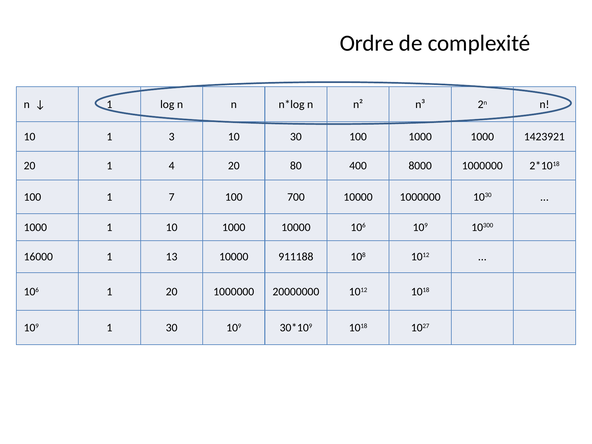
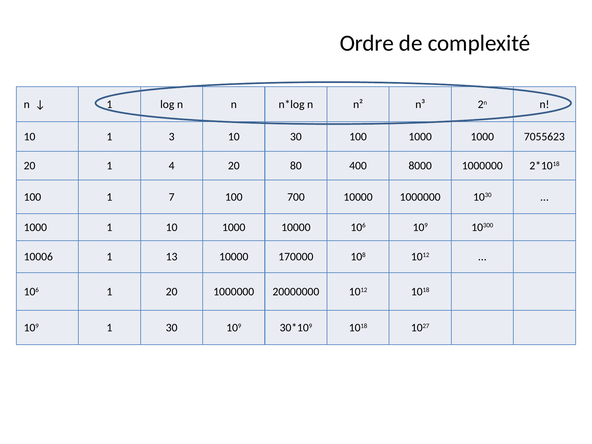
1423921: 1423921 -> 7055623 (544, 137)
16000: 16000 -> 10006 (38, 257)
911188: 911188 -> 170000 (296, 257)
